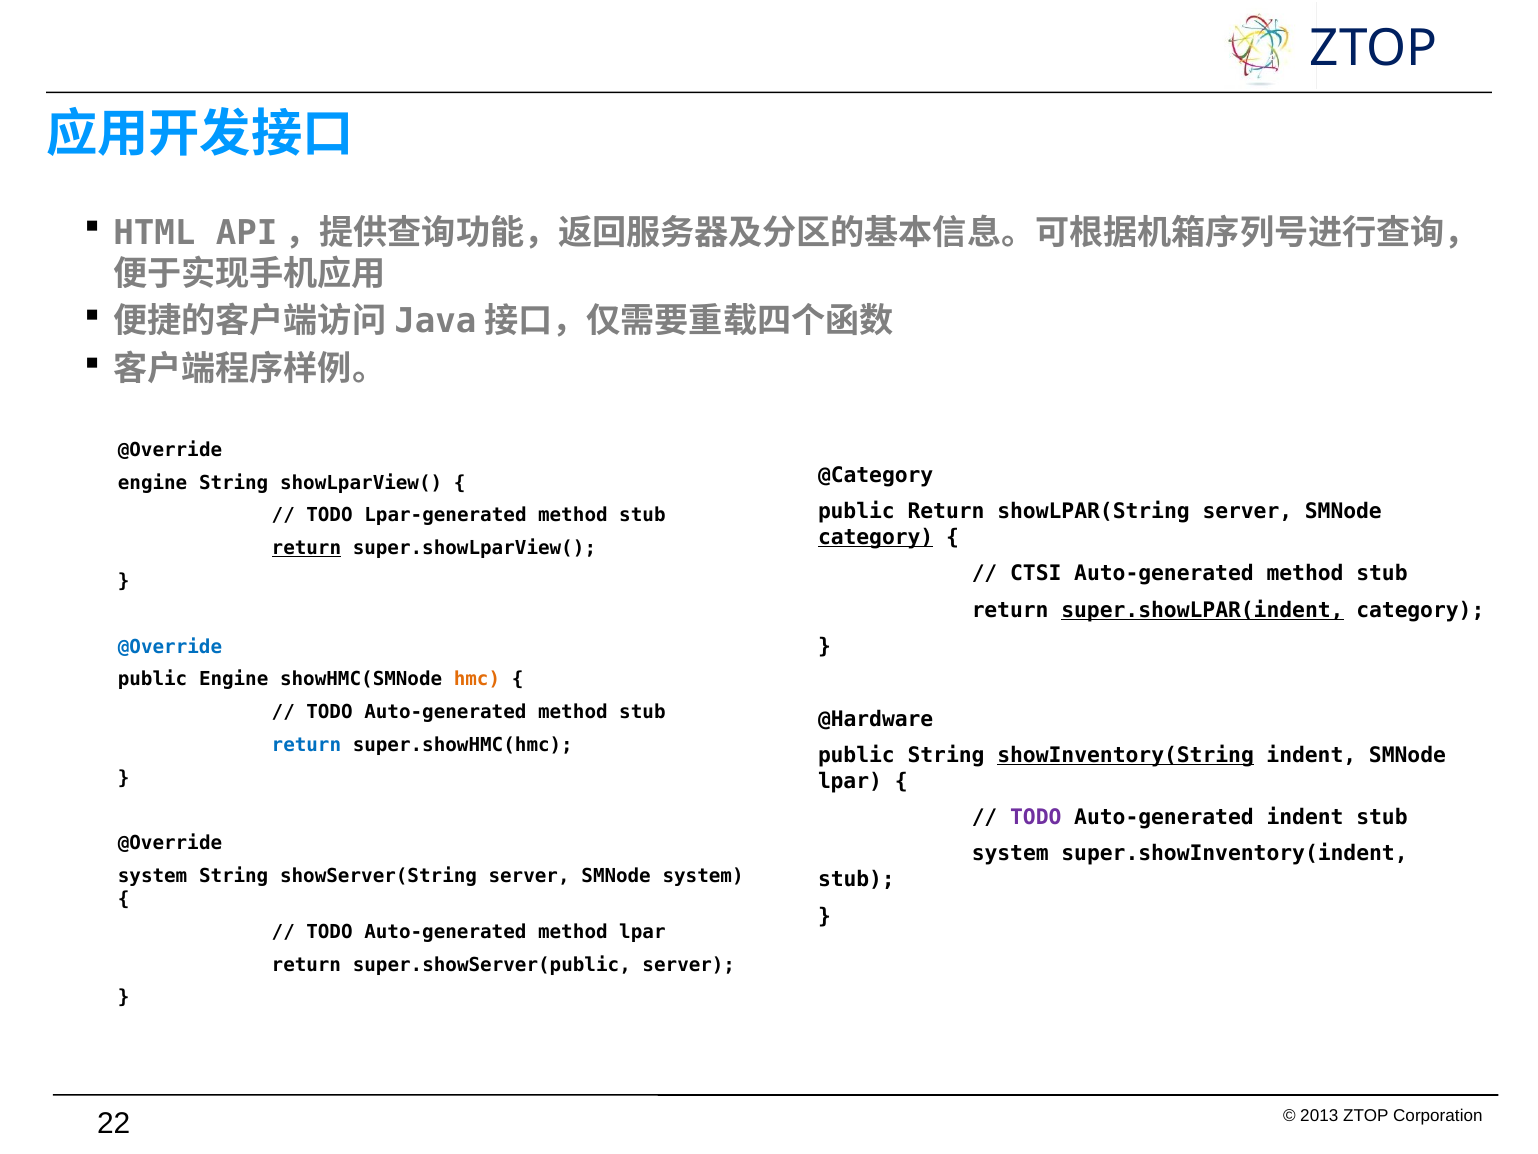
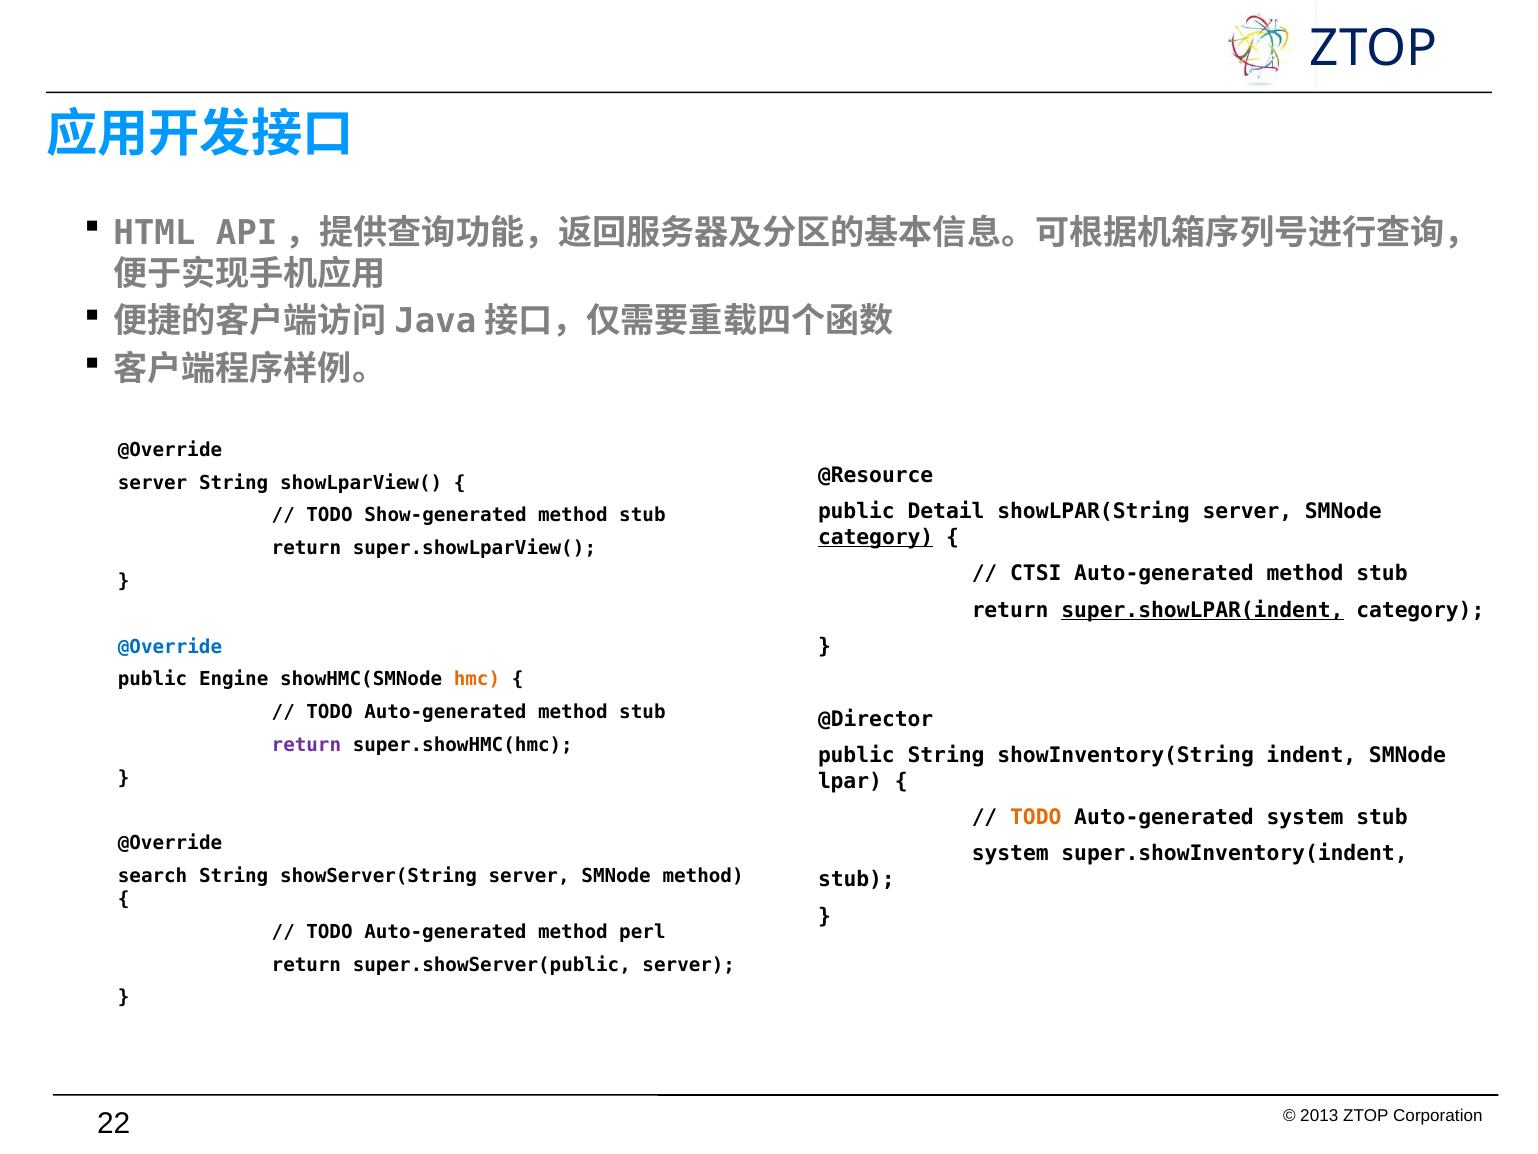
@Category: @Category -> @Resource (876, 475)
engine: engine -> server (153, 483)
public Return: Return -> Detail (946, 512)
Lpar-generated: Lpar-generated -> Show-generated (445, 515)
return underline: present -> none (306, 548)
@Hardware: @Hardware -> @Director (876, 719)
return colour: blue -> purple (306, 745)
showInventory(String underline: present -> none (1126, 755)
TODO colour: purple -> orange (1036, 817)
Auto-generated indent: indent -> system (1305, 817)
system: system -> search (153, 876)
SMNode system: system -> method (703, 876)
method lpar: lpar -> perl (642, 932)
